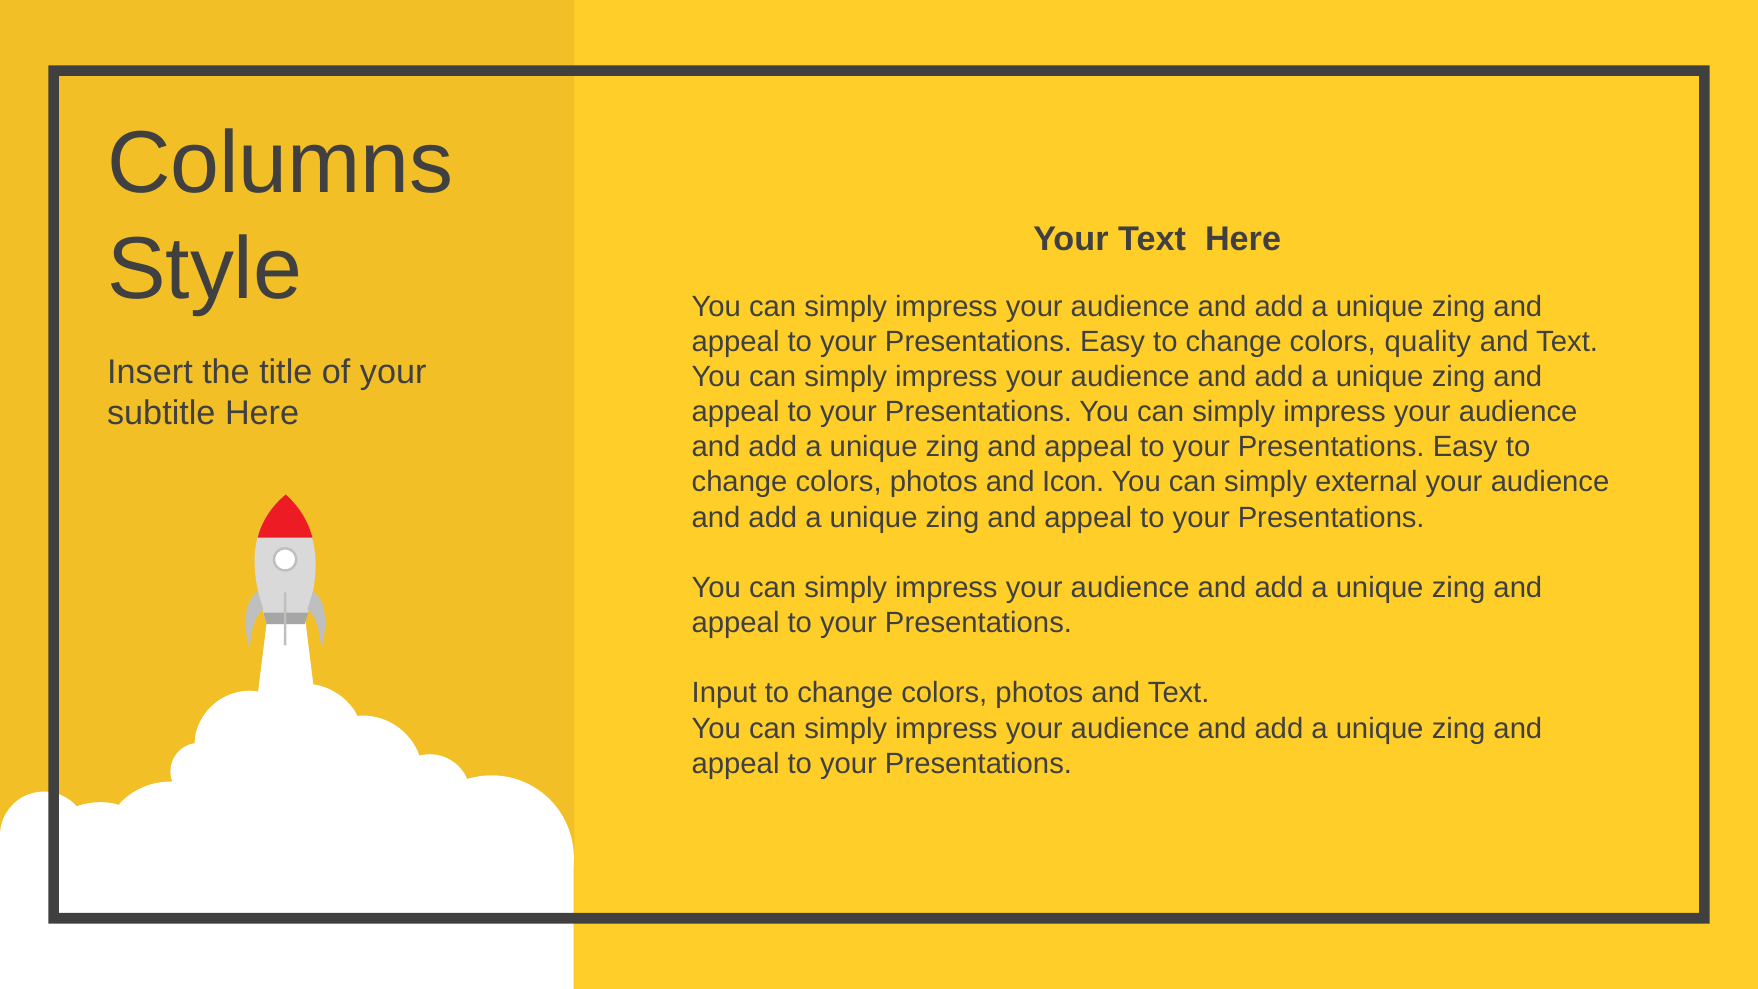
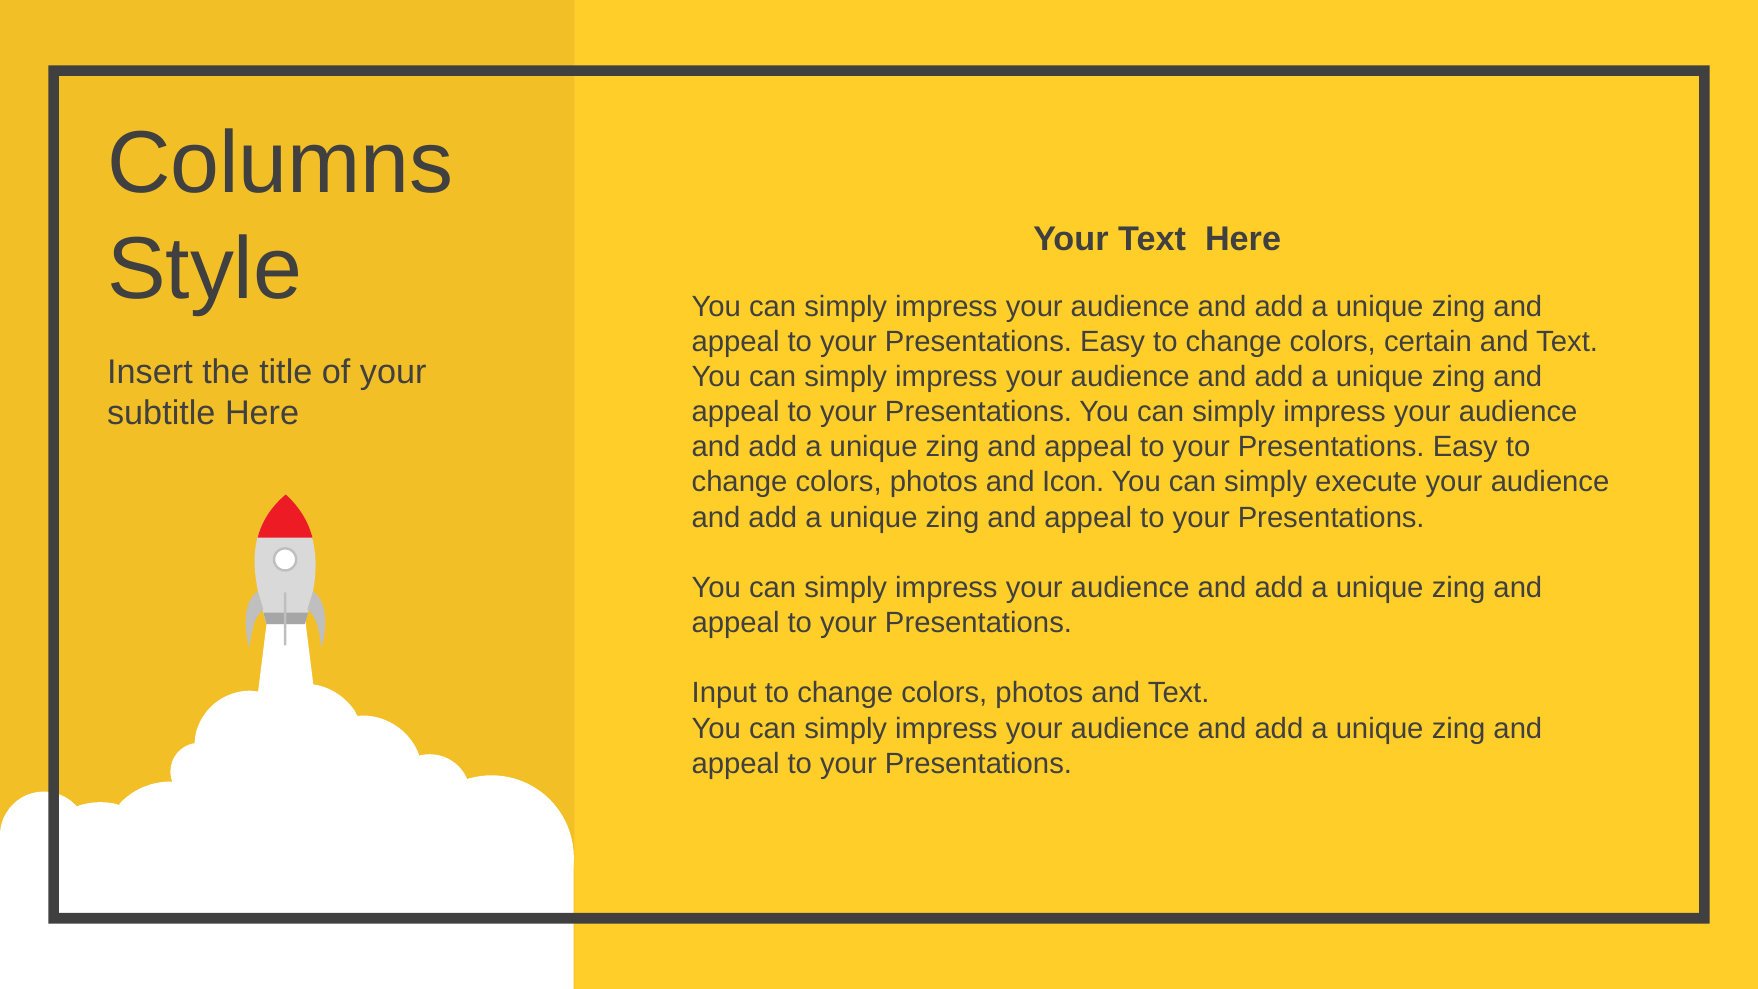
quality: quality -> certain (1428, 342)
external: external -> execute (1366, 482)
